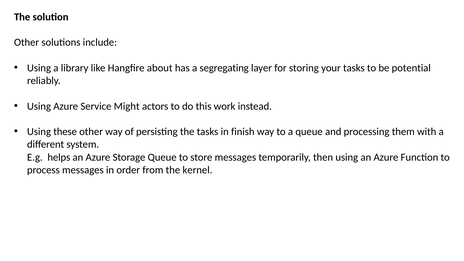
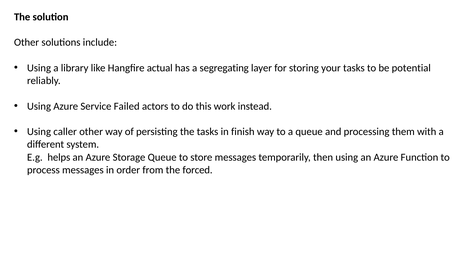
about: about -> actual (160, 68)
Might: Might -> Failed (127, 106)
these: these -> caller (65, 132)
kernel: kernel -> forced (198, 170)
